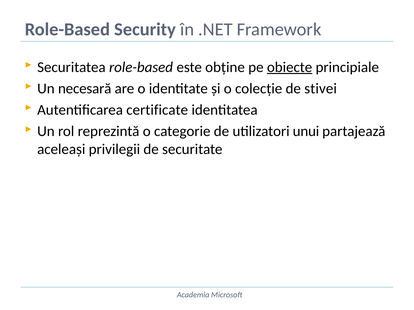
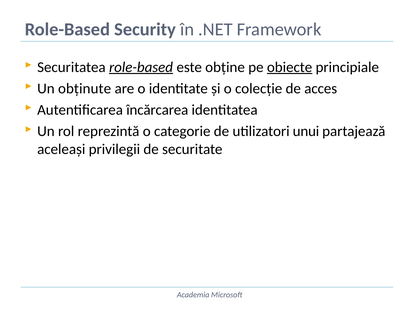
role-based underline: none -> present (141, 67)
necesară: necesară -> obținute (85, 89)
stivei: stivei -> acces (321, 89)
certificate: certificate -> încărcarea (157, 110)
